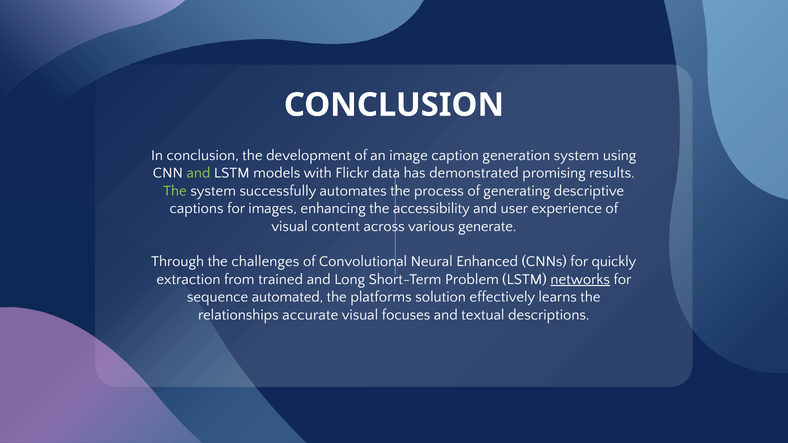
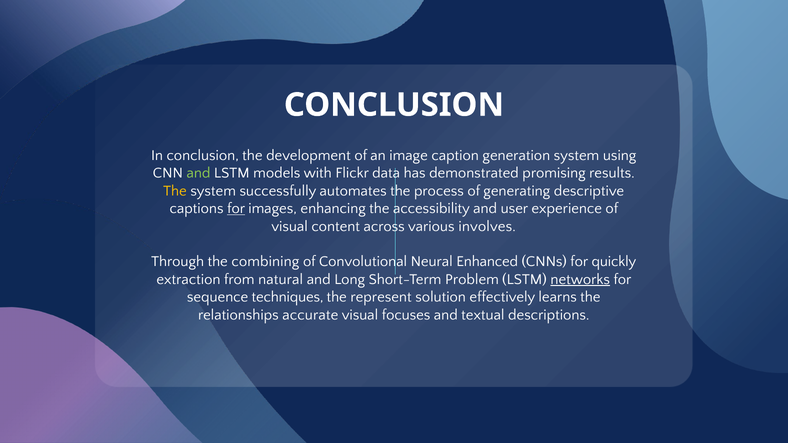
The colour: light green -> yellow (175, 191)
for underline: none -> present (236, 209)
generate: generate -> involves (487, 226)
challenges: challenges -> combining (265, 262)
trained: trained -> natural (281, 279)
automated: automated -> techniques (288, 297)
platforms: platforms -> represent (381, 297)
